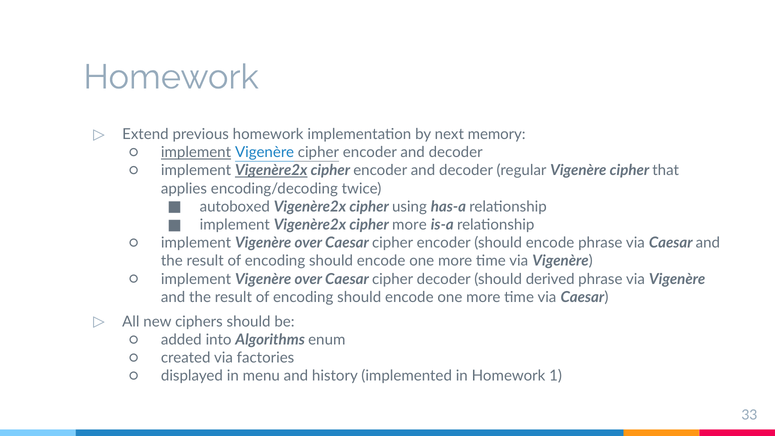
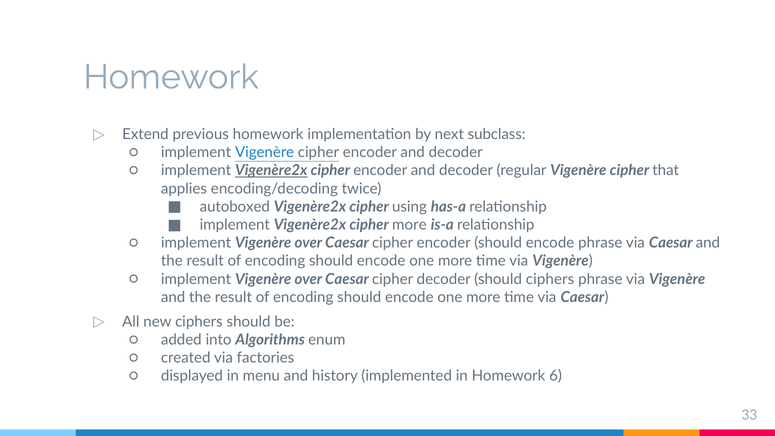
memory: memory -> subclass (497, 134)
implement underline: present -> none (196, 152)
should derived: derived -> ciphers (550, 279)
1: 1 -> 6 (556, 376)
